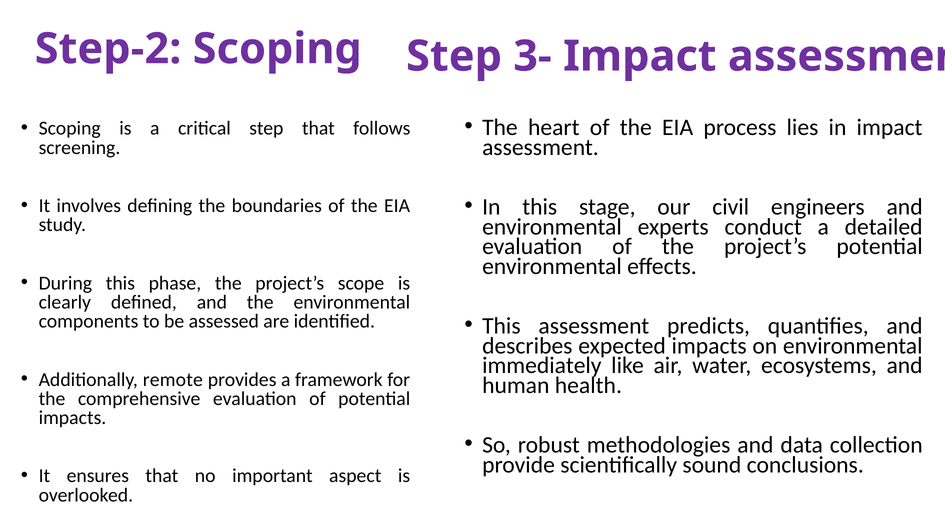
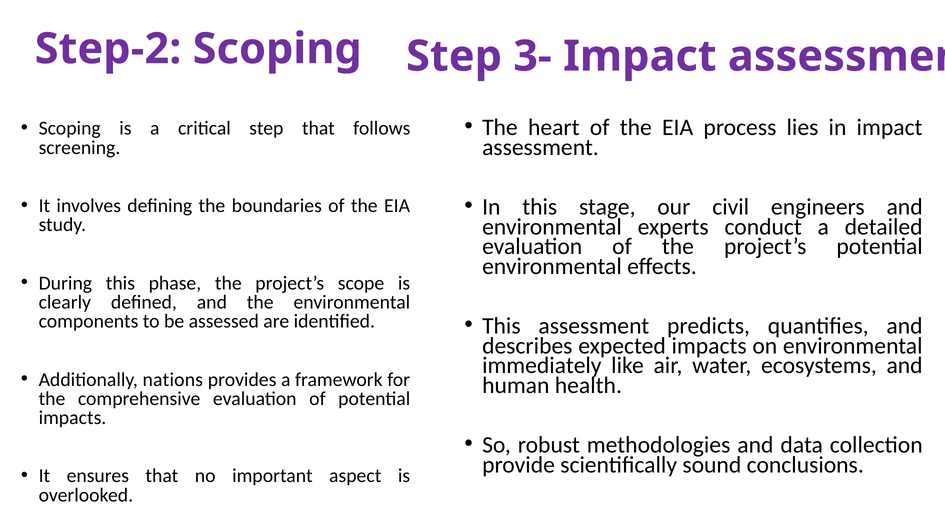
remote: remote -> nations (173, 379)
